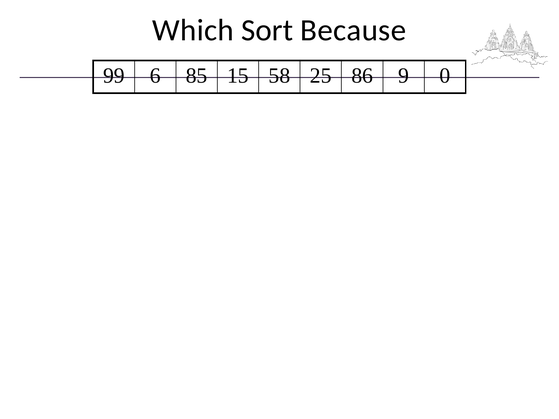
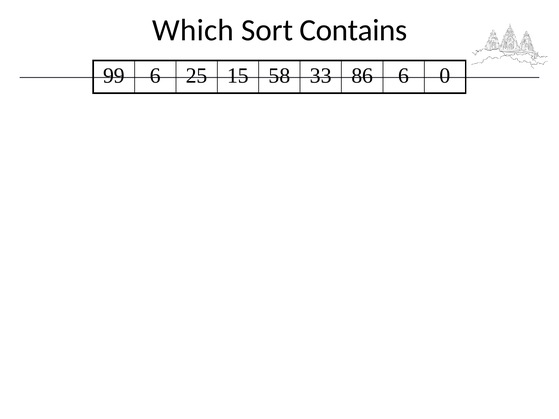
Because: Because -> Contains (353, 30)
85: 85 -> 25 (197, 76)
25: 25 -> 33 (321, 76)
86 9: 9 -> 6 (404, 76)
